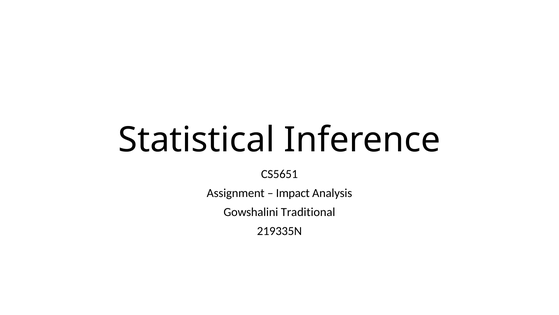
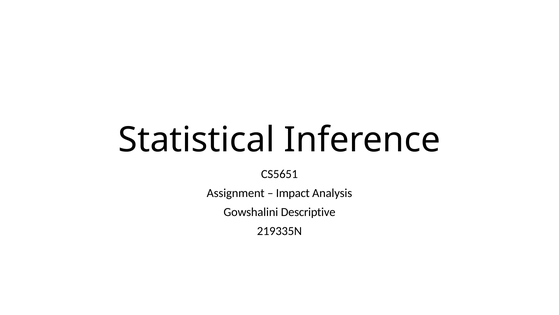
Traditional: Traditional -> Descriptive (308, 212)
